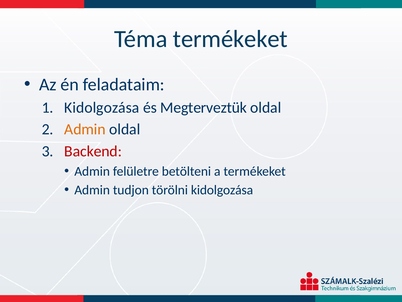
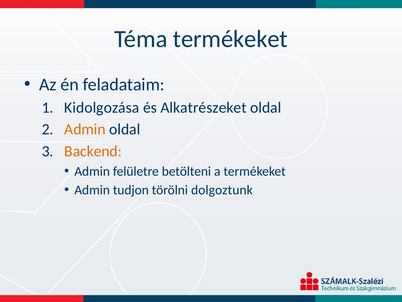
Megterveztük: Megterveztük -> Alkatrészeket (204, 107)
Backend colour: red -> orange (93, 151)
törölni kidolgozása: kidolgozása -> dolgoztunk (222, 190)
